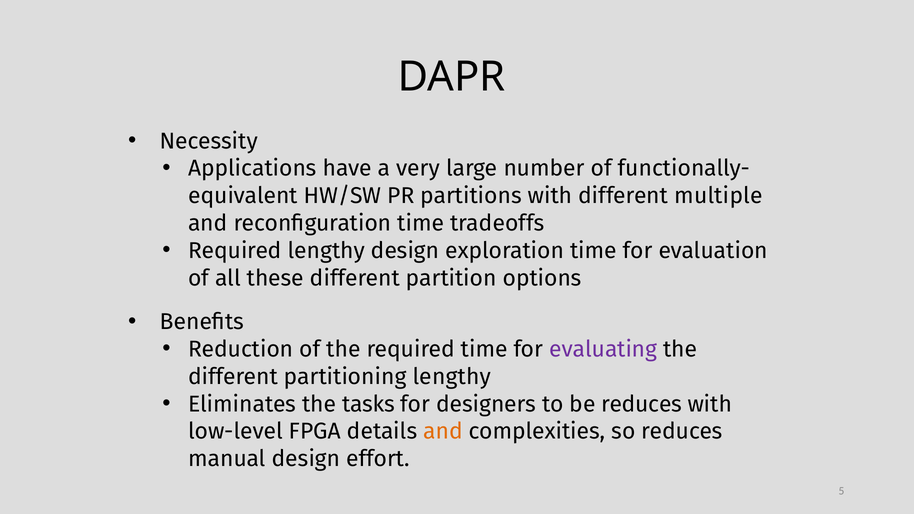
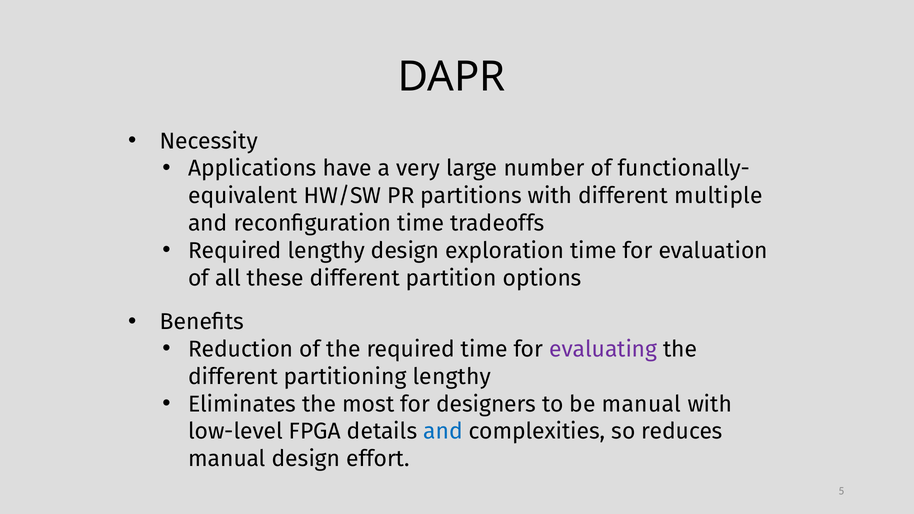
tasks: tasks -> most (368, 404)
be reduces: reduces -> manual (641, 404)
and colour: orange -> blue (443, 432)
